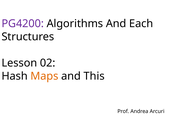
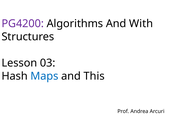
Each: Each -> With (141, 24)
02: 02 -> 03 (48, 63)
Maps colour: orange -> blue (44, 76)
